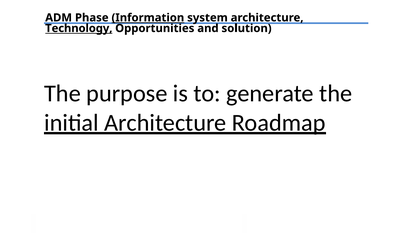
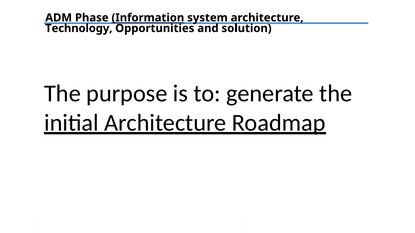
Technology underline: present -> none (79, 28)
